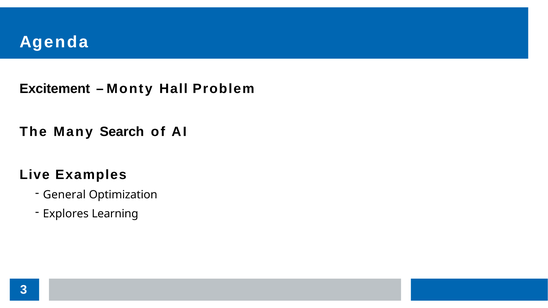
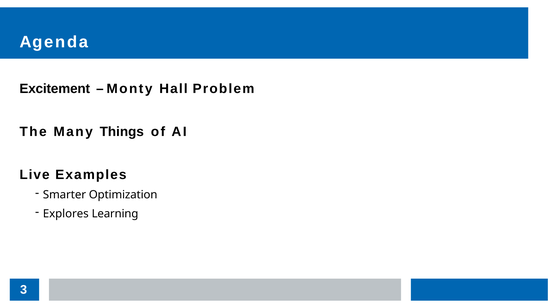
Search: Search -> Things (122, 132)
General: General -> Smarter (64, 195)
